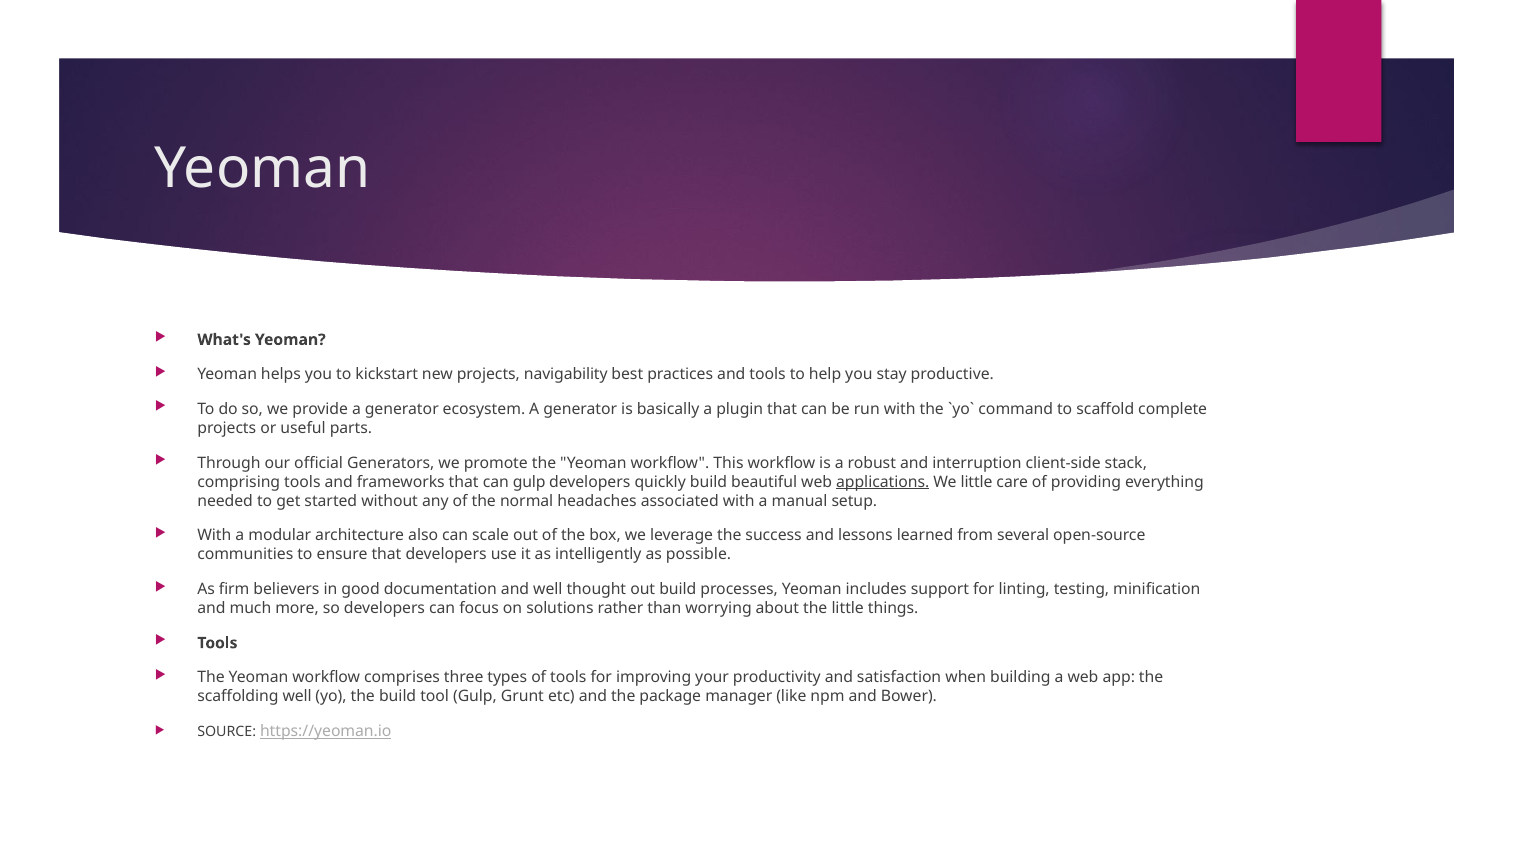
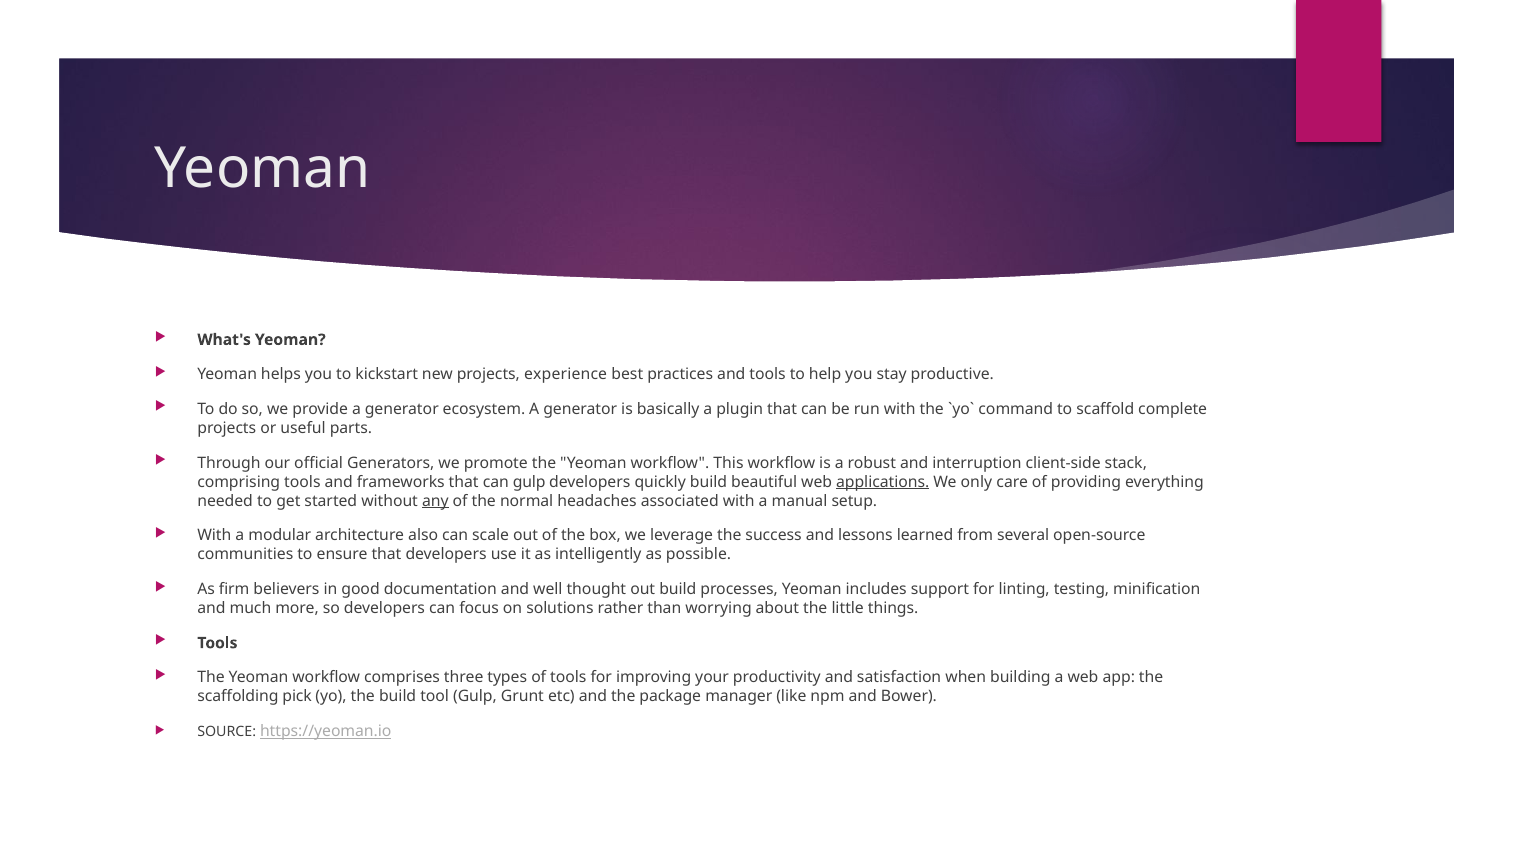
navigability: navigability -> experience (566, 374)
We little: little -> only (976, 482)
any underline: none -> present (435, 501)
scaffolding well: well -> pick (297, 696)
